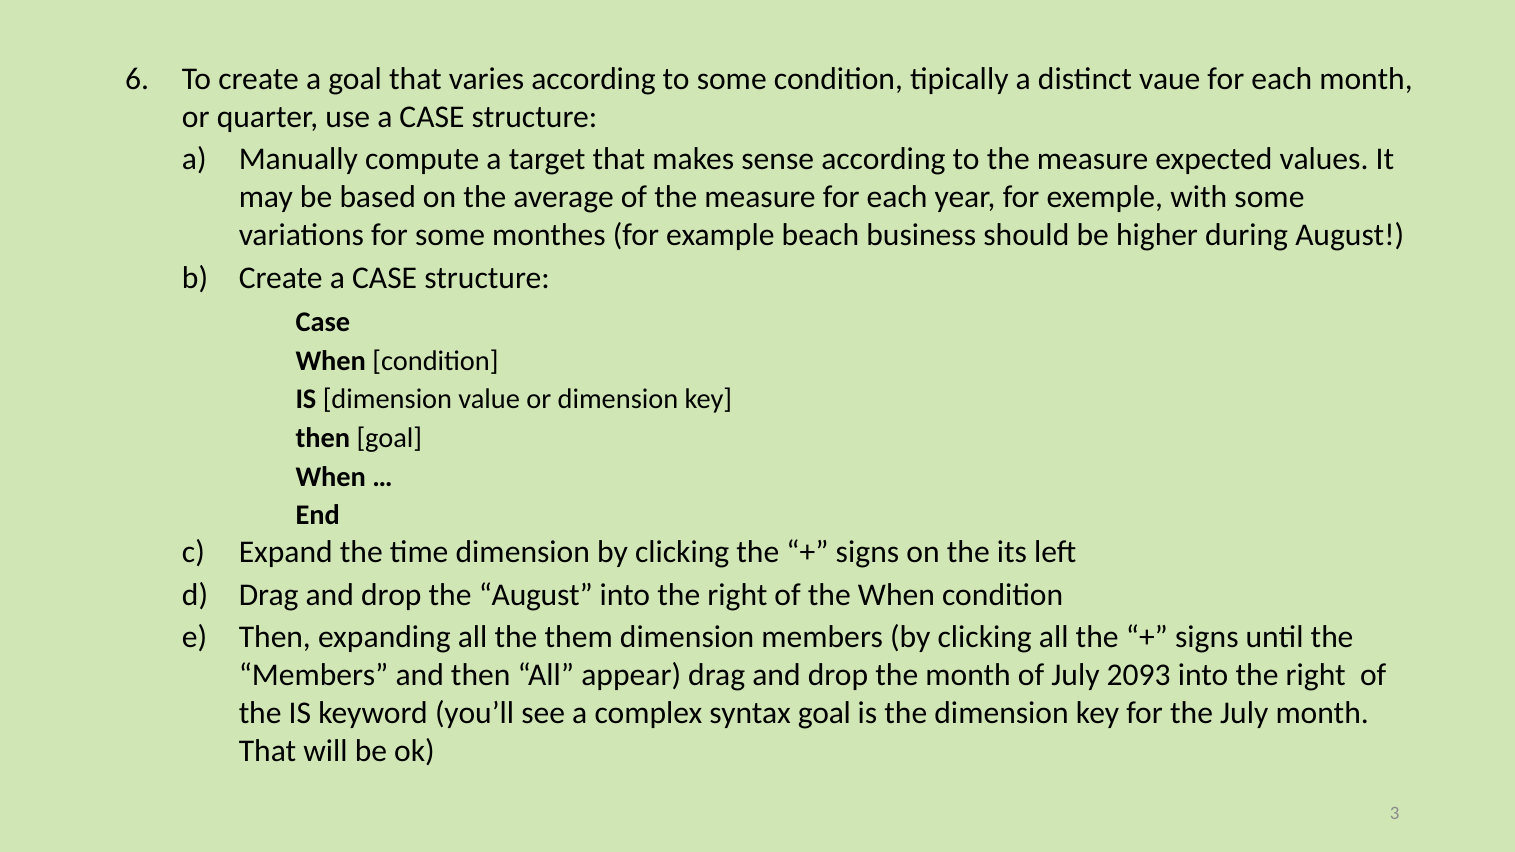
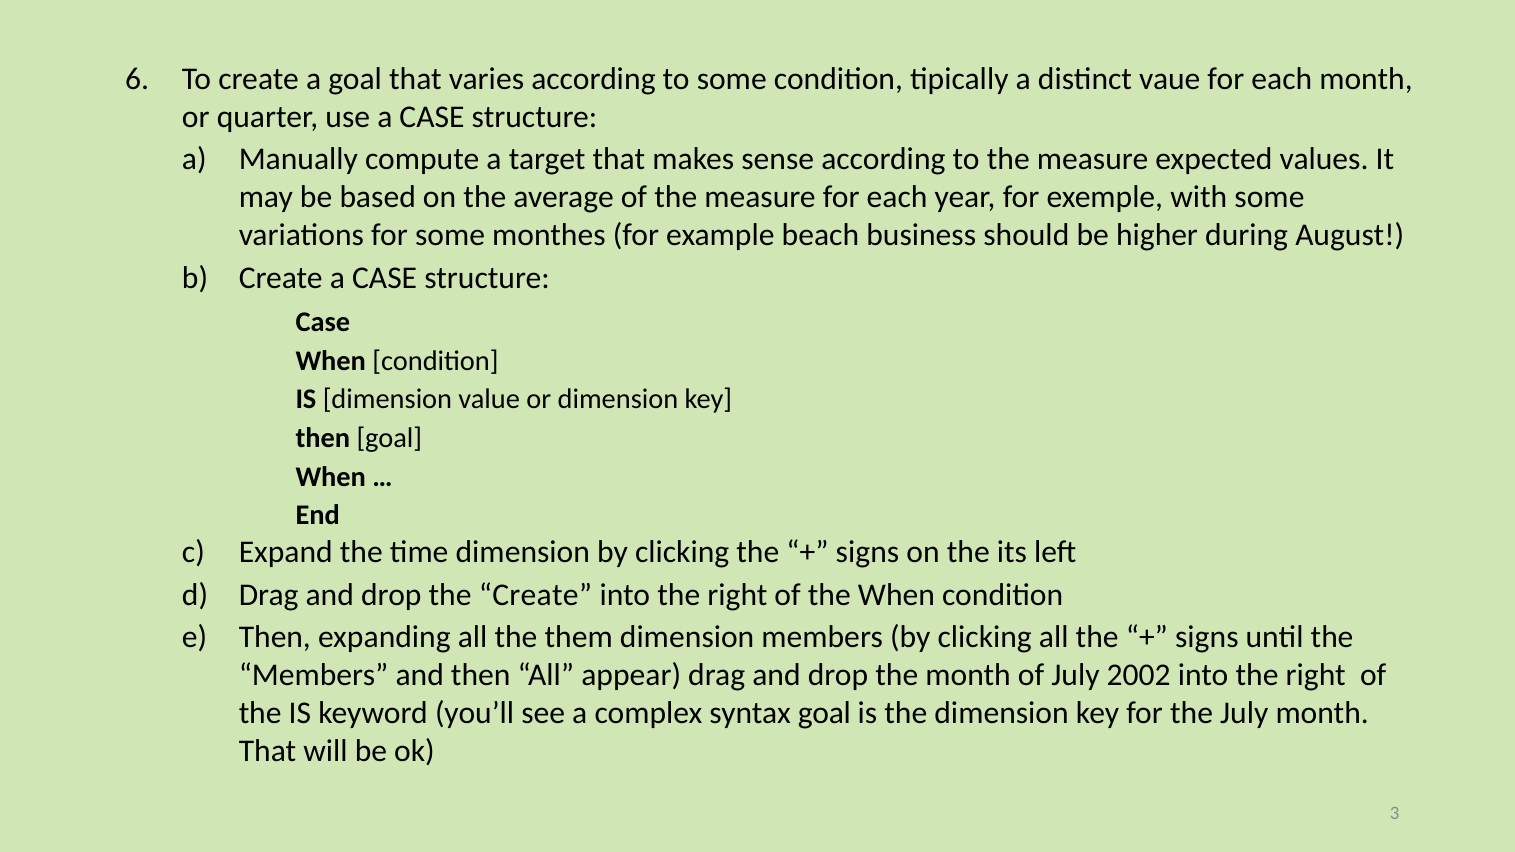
the August: August -> Create (535, 595)
2093: 2093 -> 2002 (1139, 675)
